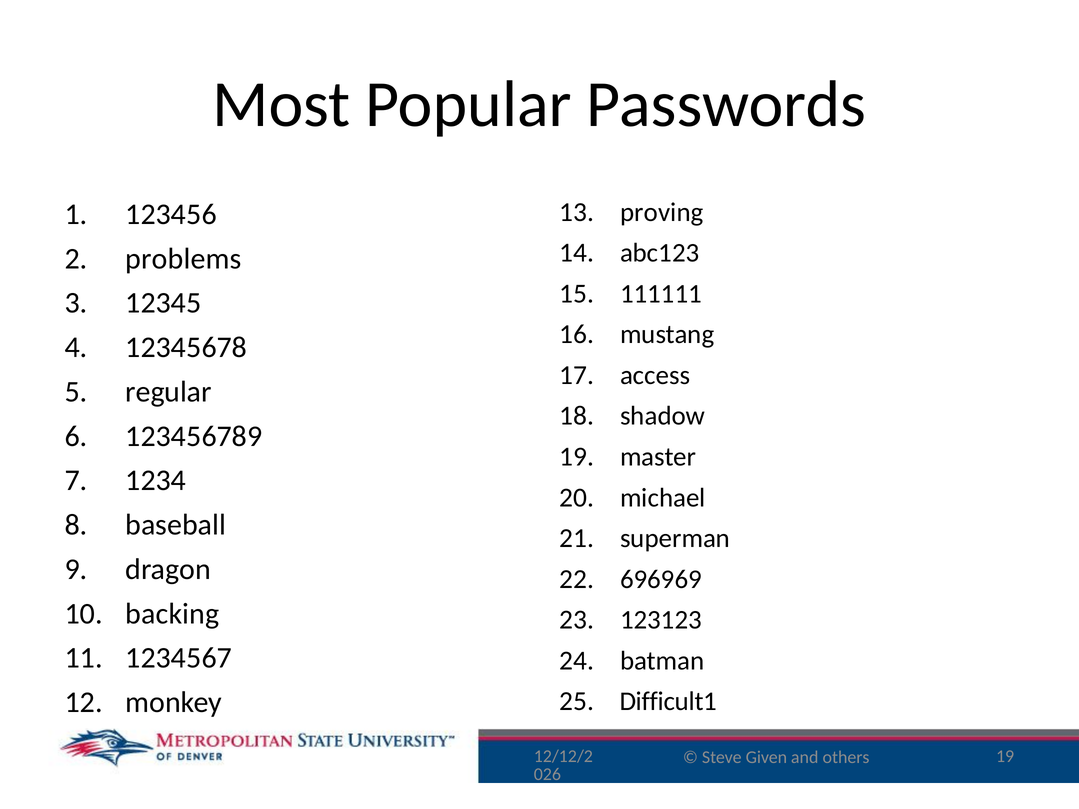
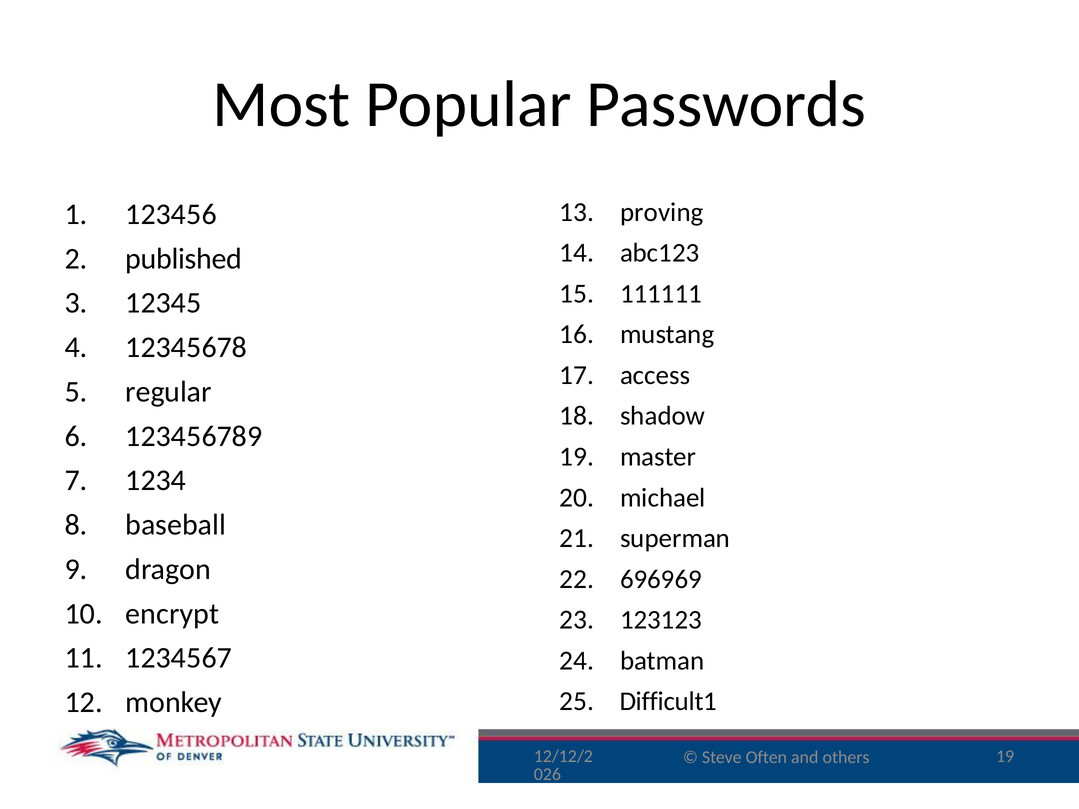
problems: problems -> published (184, 259)
backing: backing -> encrypt (172, 614)
Given: Given -> Often (766, 757)
